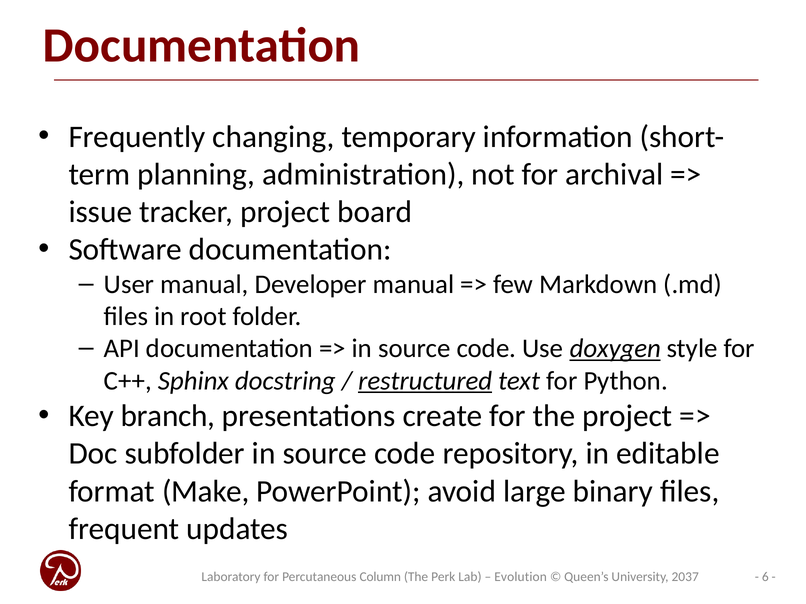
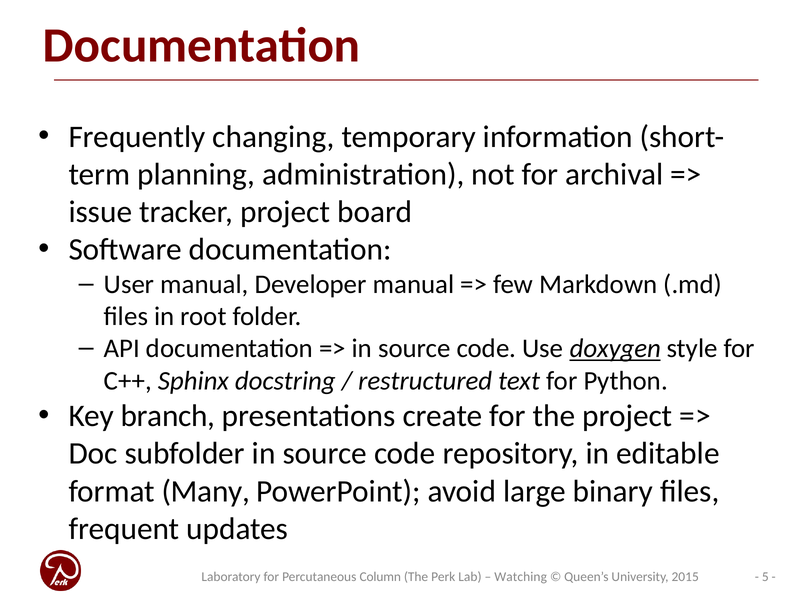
restructured underline: present -> none (425, 381)
Make: Make -> Many (206, 492)
6: 6 -> 5 (765, 577)
Evolution: Evolution -> Watching (521, 577)
2037: 2037 -> 2015 (685, 577)
